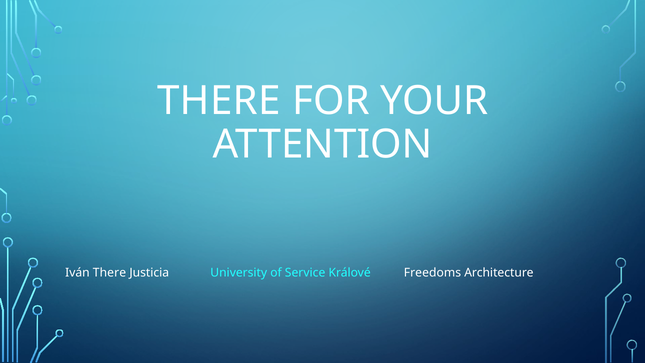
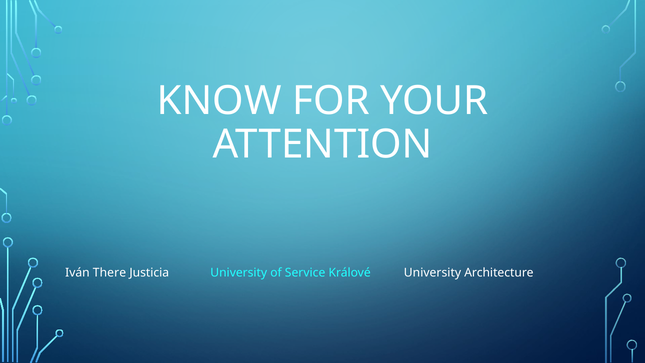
THERE: THERE -> KNOW (219, 101)
Králové Freedoms: Freedoms -> University (432, 272)
